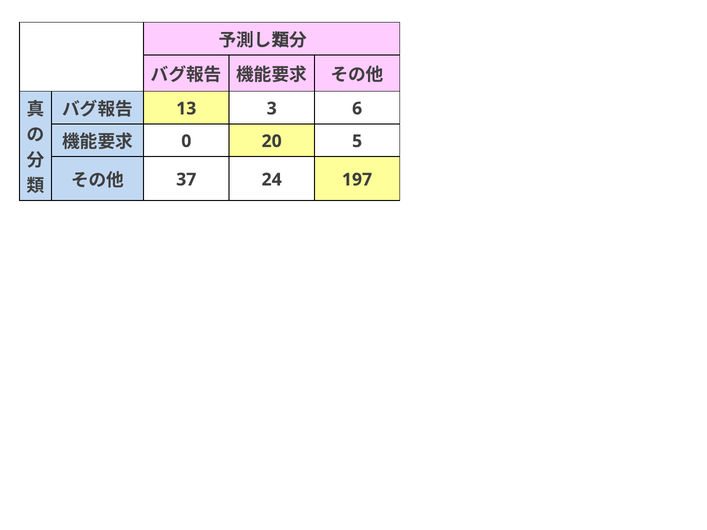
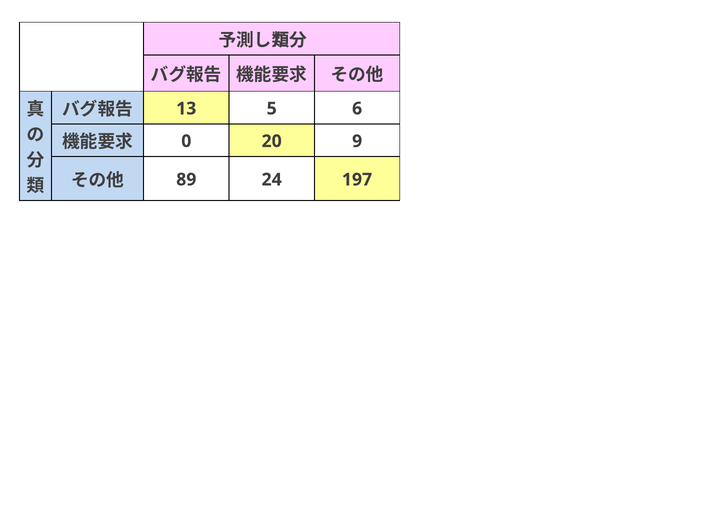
3: 3 -> 5 (272, 109)
5: 5 -> 9 (357, 141)
37: 37 -> 89 (186, 180)
